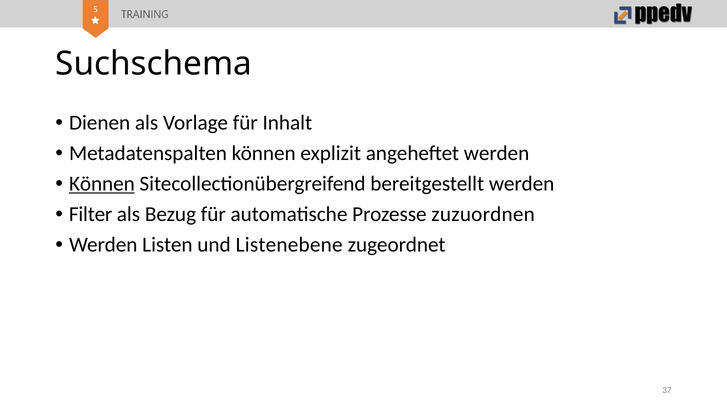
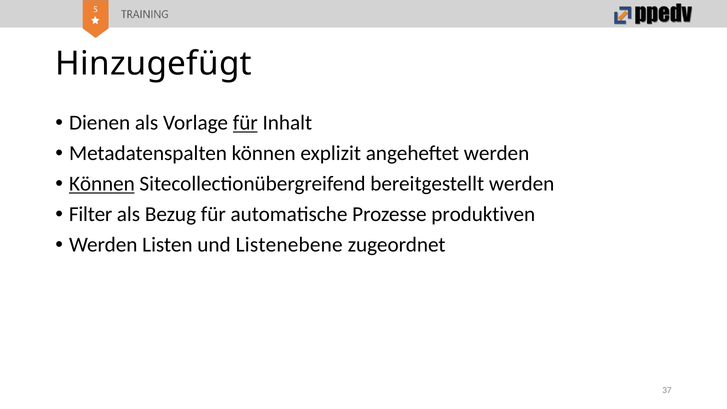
Suchschema: Suchschema -> Hinzugefügt (154, 64)
für underline: none -> present (245, 123)
zuzuordnen: zuzuordnen -> produktiven (483, 214)
